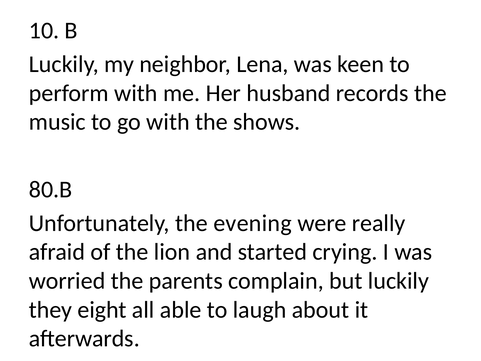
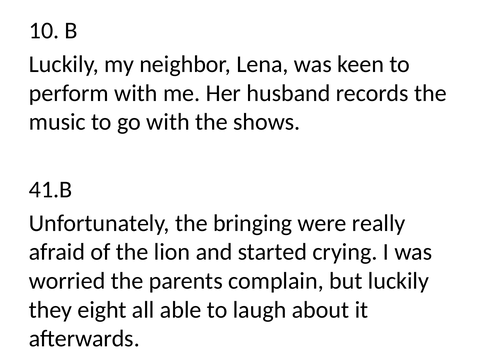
80.B: 80.B -> 41.B (51, 189)
evening: evening -> bringing (253, 223)
